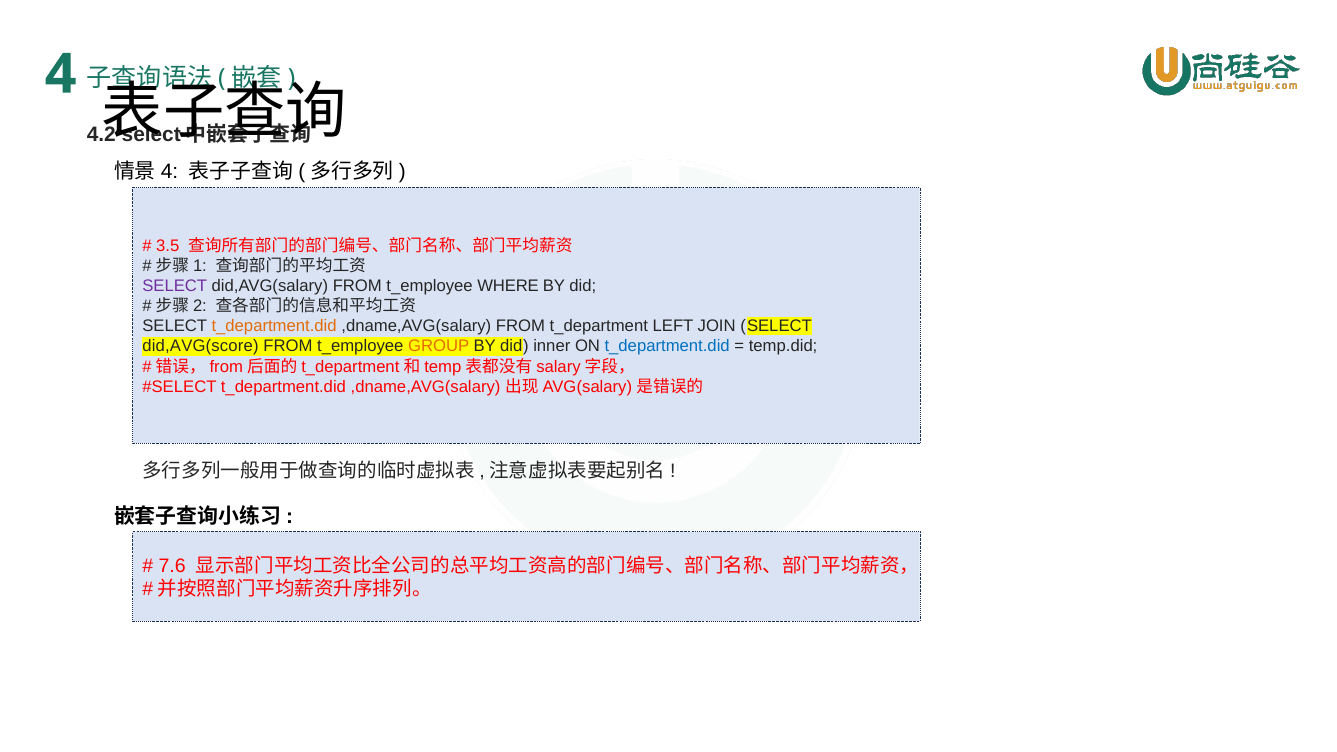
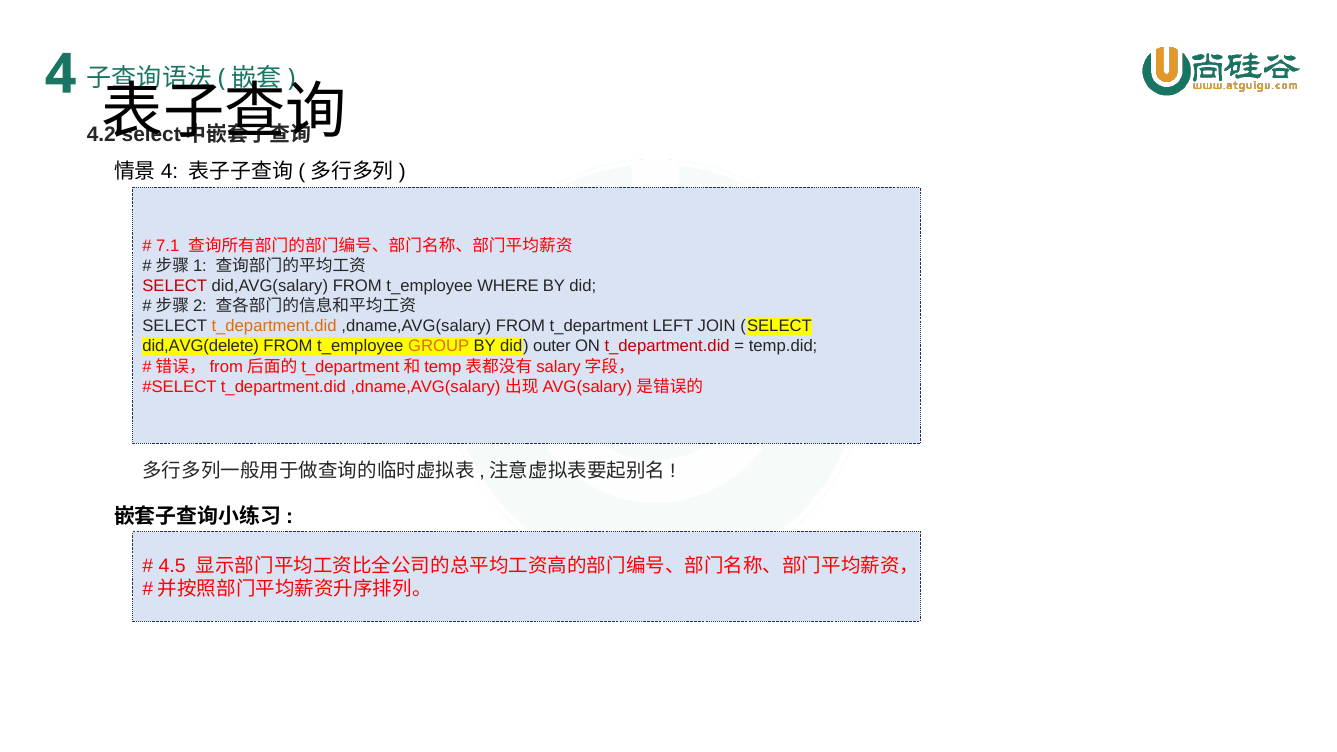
3.5: 3.5 -> 7.1 (168, 246)
SELECT colour: purple -> red (175, 286)
did,AVG(score: did,AVG(score -> did,AVG(delete (201, 347)
inner: inner -> outer (552, 347)
t_department.did colour: blue -> red (667, 347)
7.6: 7.6 -> 4.5 (172, 566)
